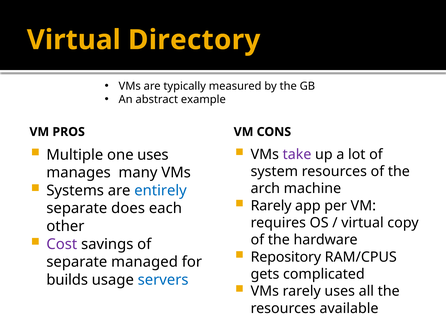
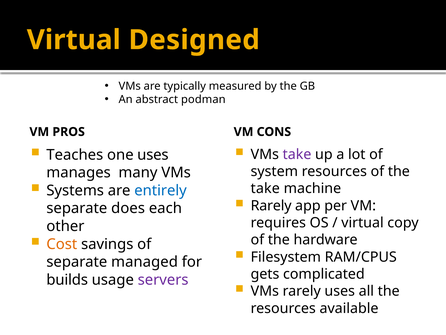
Directory: Directory -> Designed (194, 40)
example: example -> podman (203, 99)
Multiple: Multiple -> Teaches (75, 155)
arch: arch -> take (265, 188)
Cost colour: purple -> orange (62, 244)
Repository: Repository -> Filesystem (286, 257)
servers colour: blue -> purple (163, 279)
